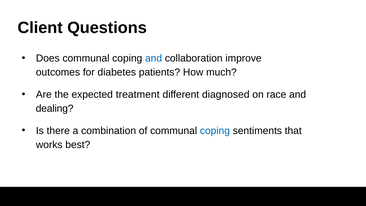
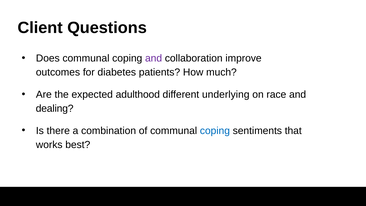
and colour: blue -> purple (154, 58)
treatment: treatment -> adulthood (138, 94)
diagnosed: diagnosed -> underlying (226, 94)
